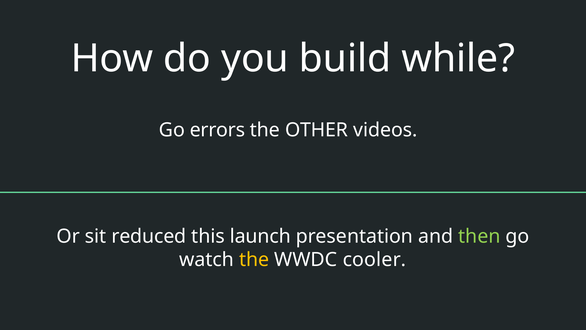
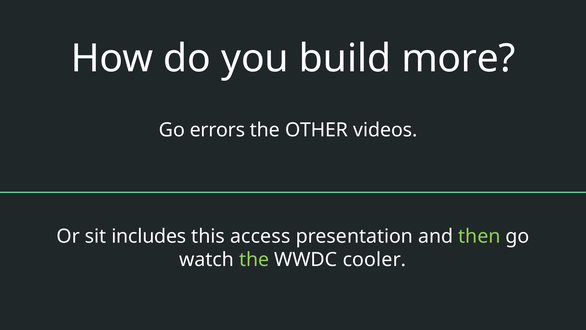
while: while -> more (458, 59)
reduced: reduced -> includes (149, 236)
launch: launch -> access (260, 236)
the colour: yellow -> light green (254, 259)
